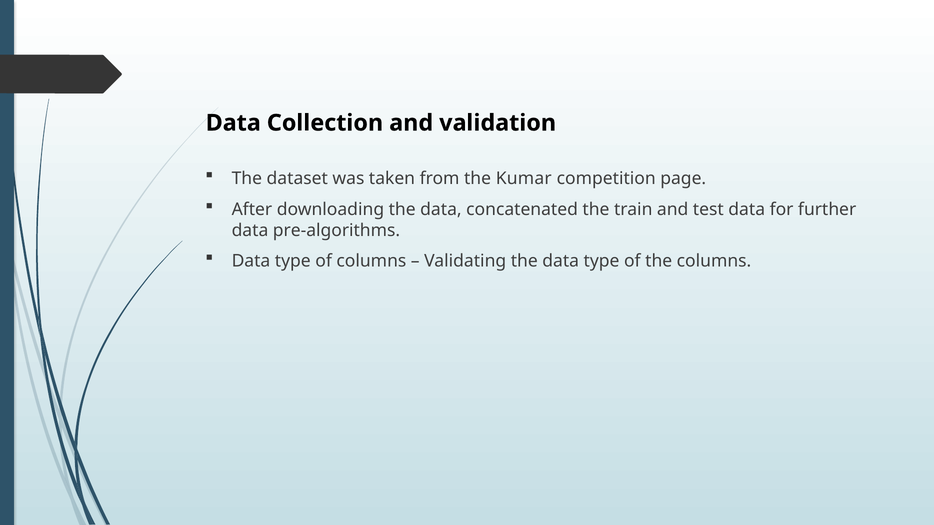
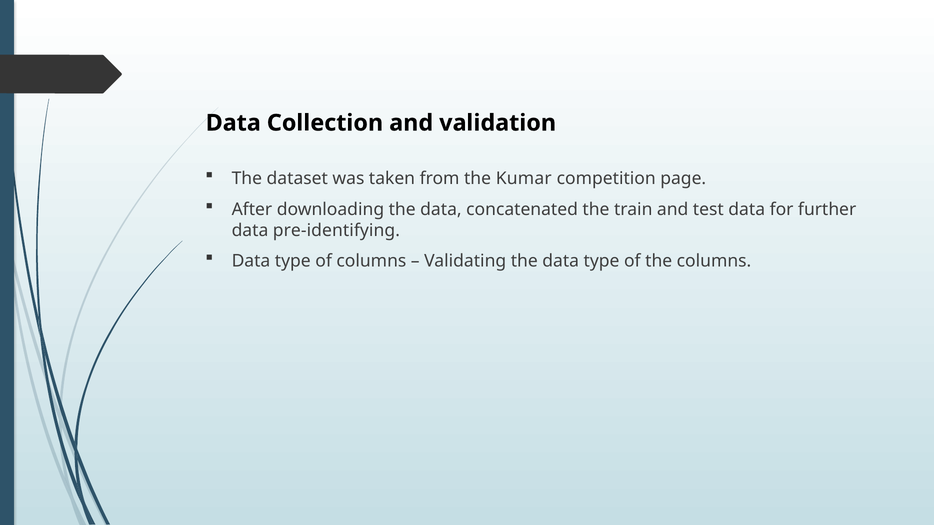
pre-algorithms: pre-algorithms -> pre-identifying (336, 230)
